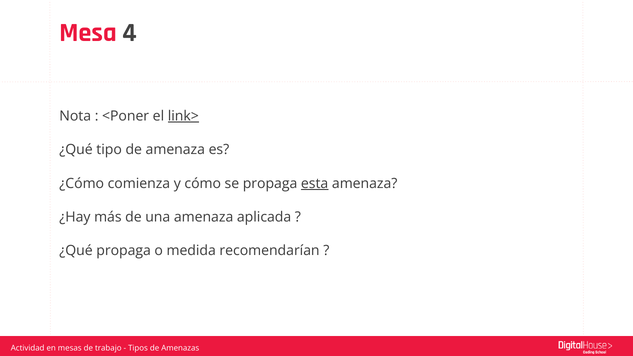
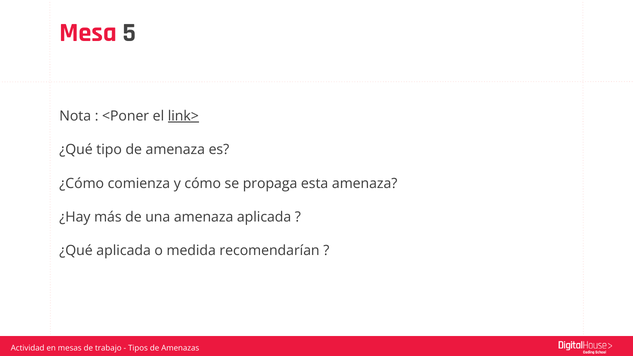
4: 4 -> 5 (129, 33)
esta underline: present -> none (315, 183)
¿Qué propaga: propaga -> aplicada (124, 251)
